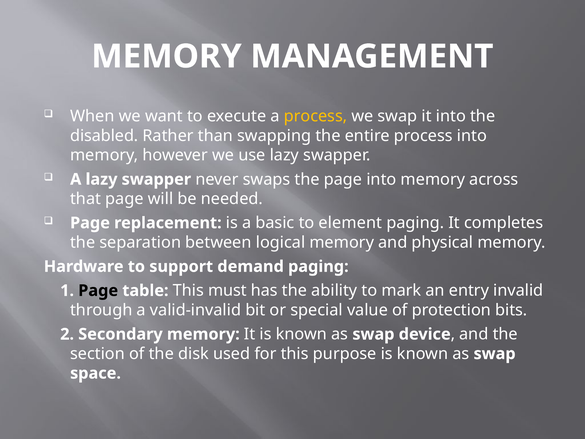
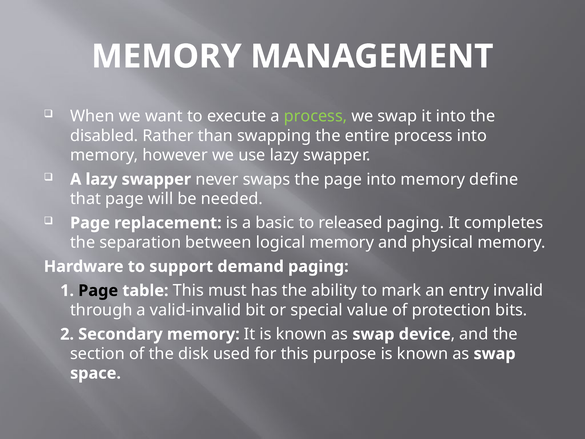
process colour: yellow -> light green (316, 116)
across: across -> define (494, 179)
element: element -> released (350, 223)
